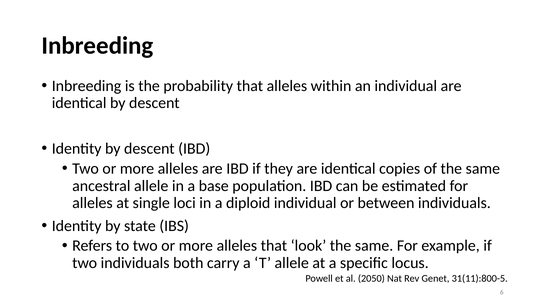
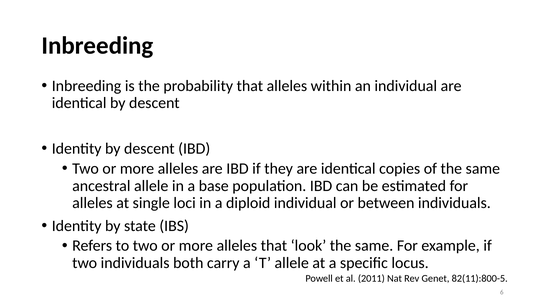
2050: 2050 -> 2011 (371, 279)
31(11):800-5: 31(11):800-5 -> 82(11):800-5 (480, 279)
